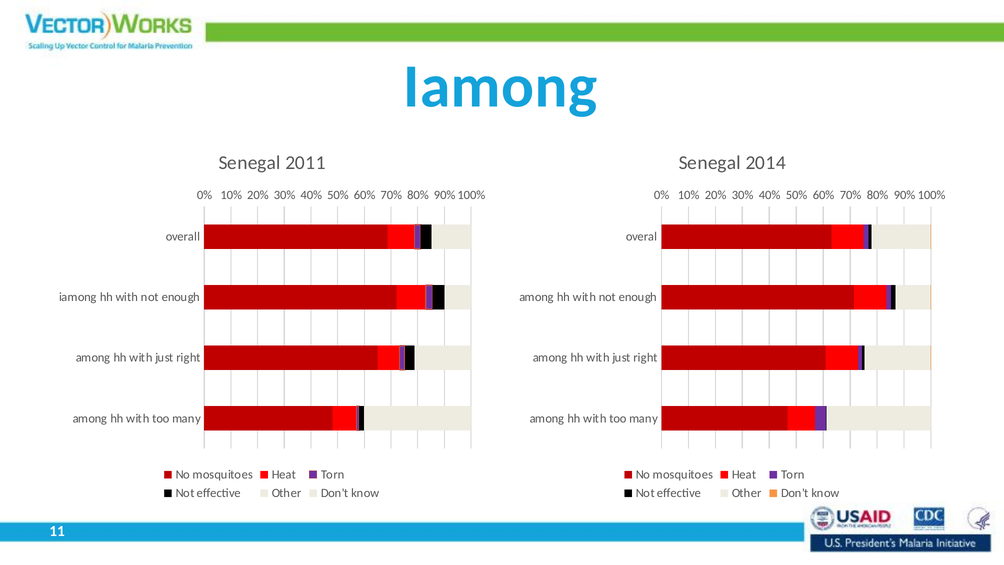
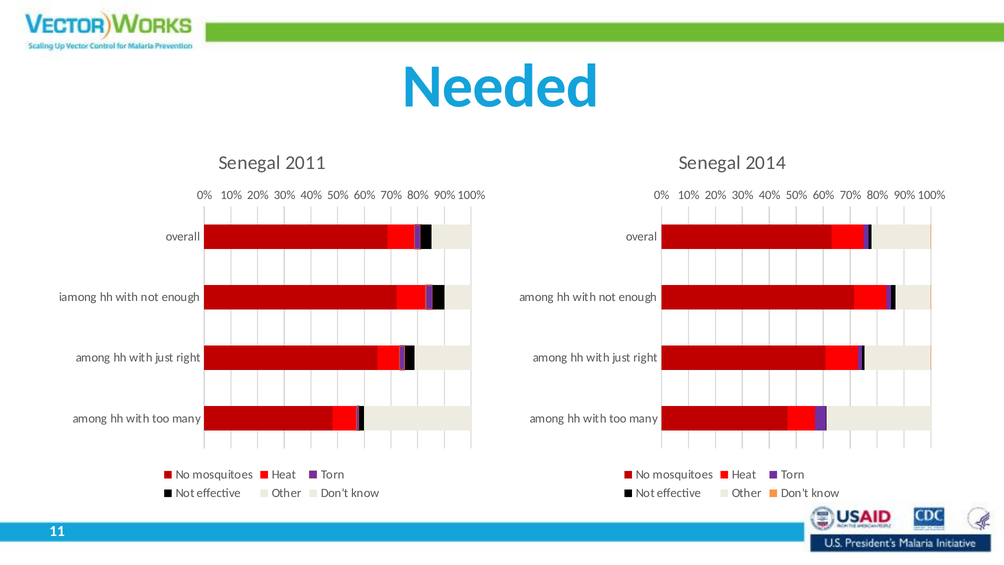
Iamong: Iamong -> Needed (501, 86)
